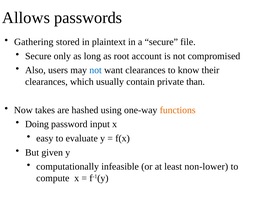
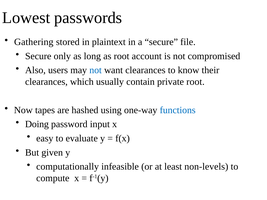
Allows: Allows -> Lowest (26, 18)
private than: than -> root (195, 82)
takes: takes -> tapes (45, 110)
functions colour: orange -> blue (178, 110)
non-lower: non-lower -> non-levels (206, 167)
